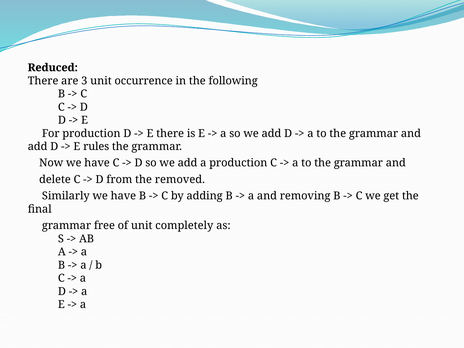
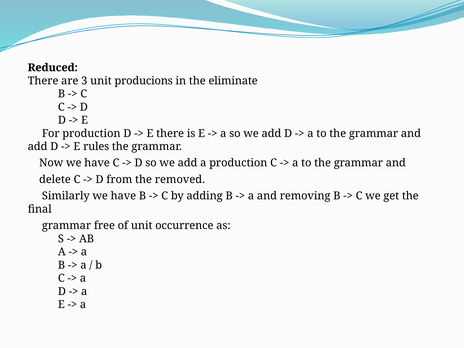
occurrence: occurrence -> producions (144, 81)
following: following -> eliminate (233, 81)
completely: completely -> occurrence (184, 226)
